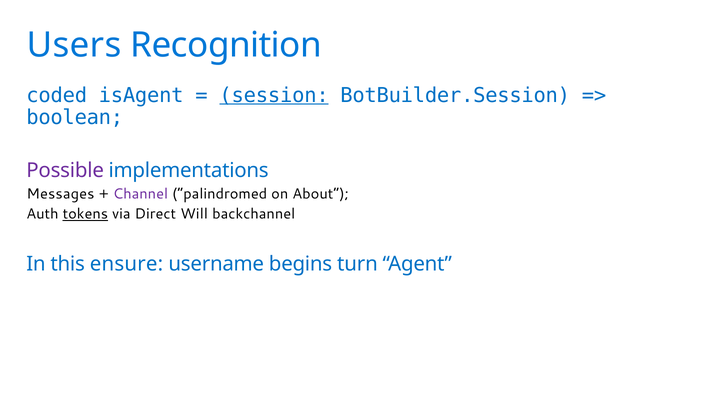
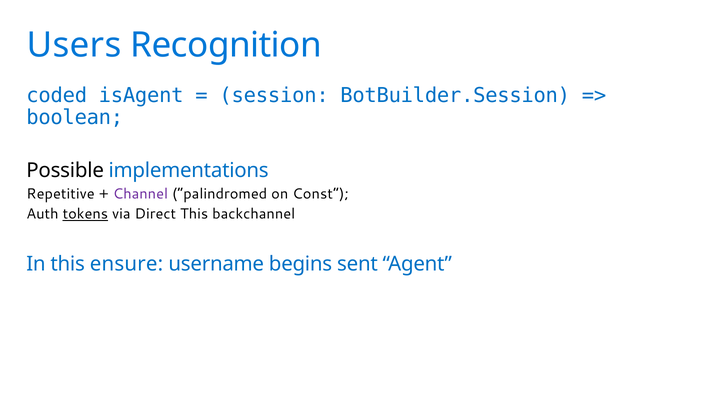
session underline: present -> none (274, 95)
Possible colour: purple -> black (65, 170)
Messages: Messages -> Repetitive (61, 194)
About: About -> Const (321, 194)
Direct Will: Will -> This (194, 214)
turn: turn -> sent (357, 264)
